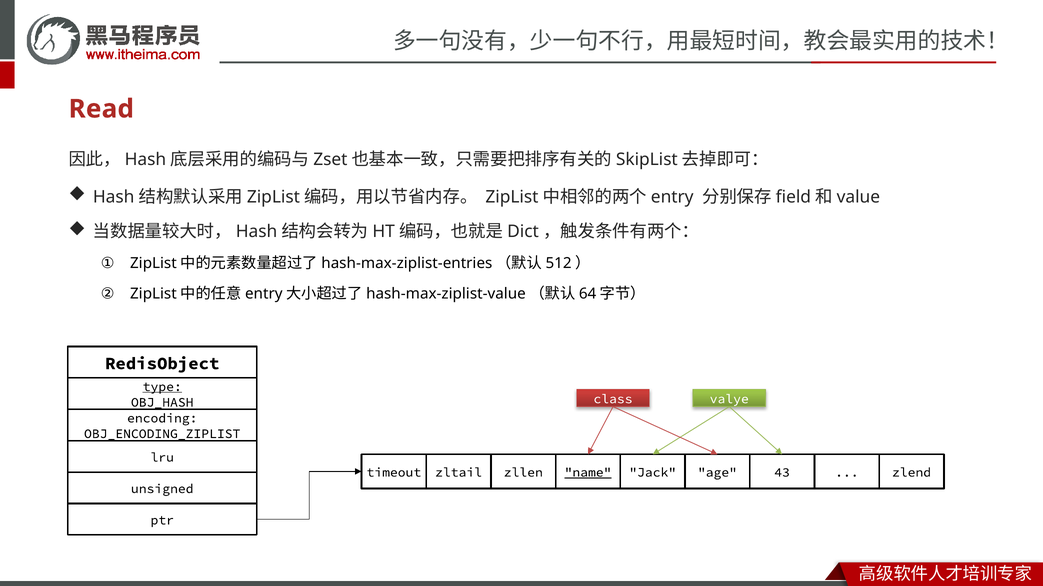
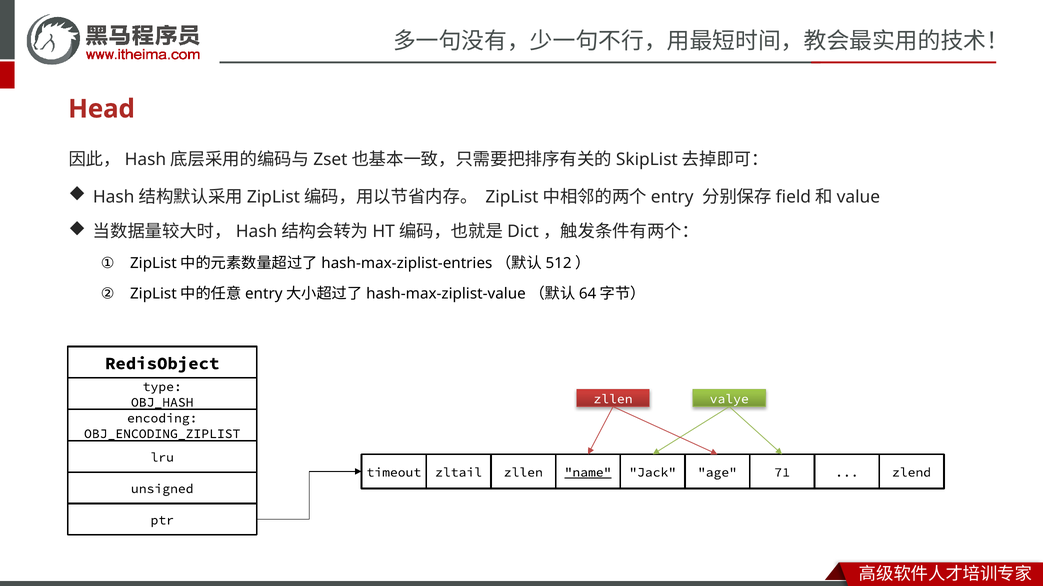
Read: Read -> Head (101, 109)
type underline: present -> none (162, 387)
class: class -> zllen (613, 399)
43: 43 -> 71 (782, 473)
